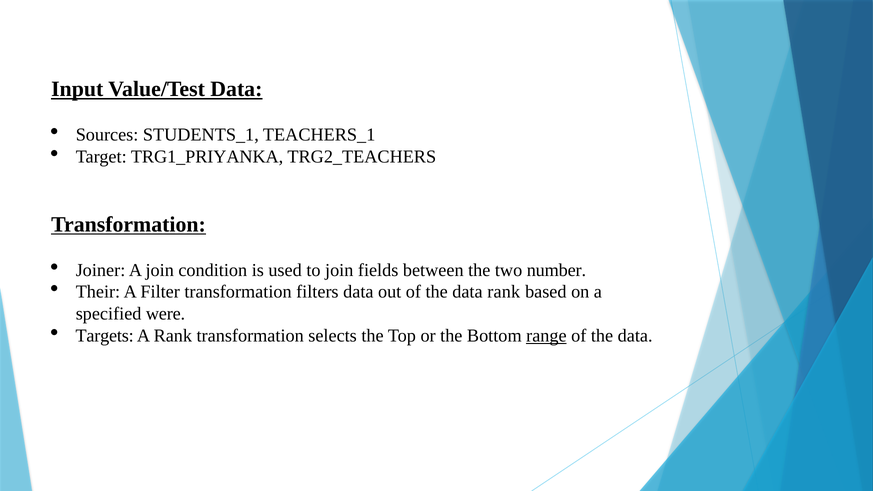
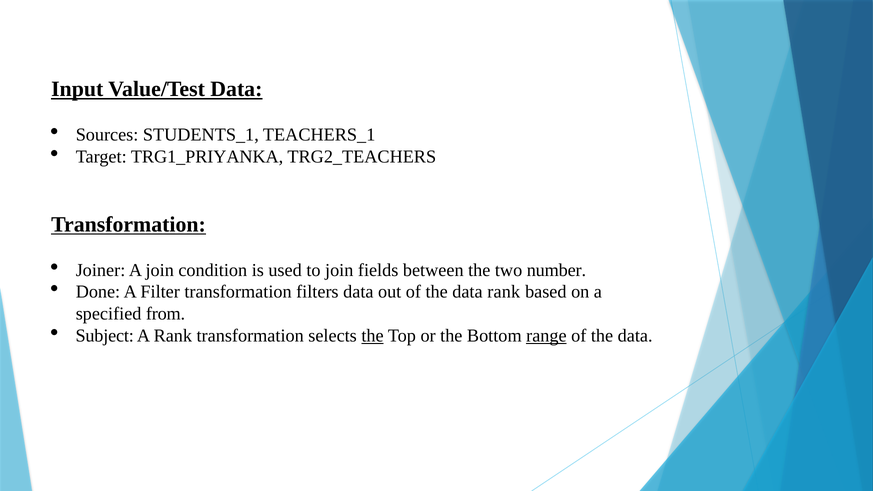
Their: Their -> Done (98, 292)
were: were -> from (165, 314)
Targets: Targets -> Subject (105, 336)
the underline: none -> present (373, 336)
